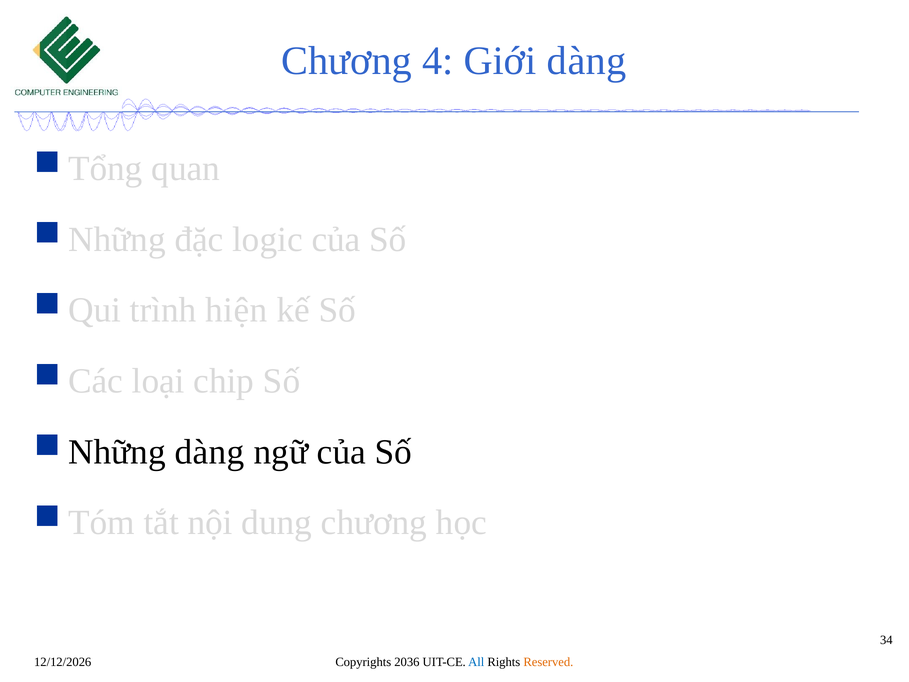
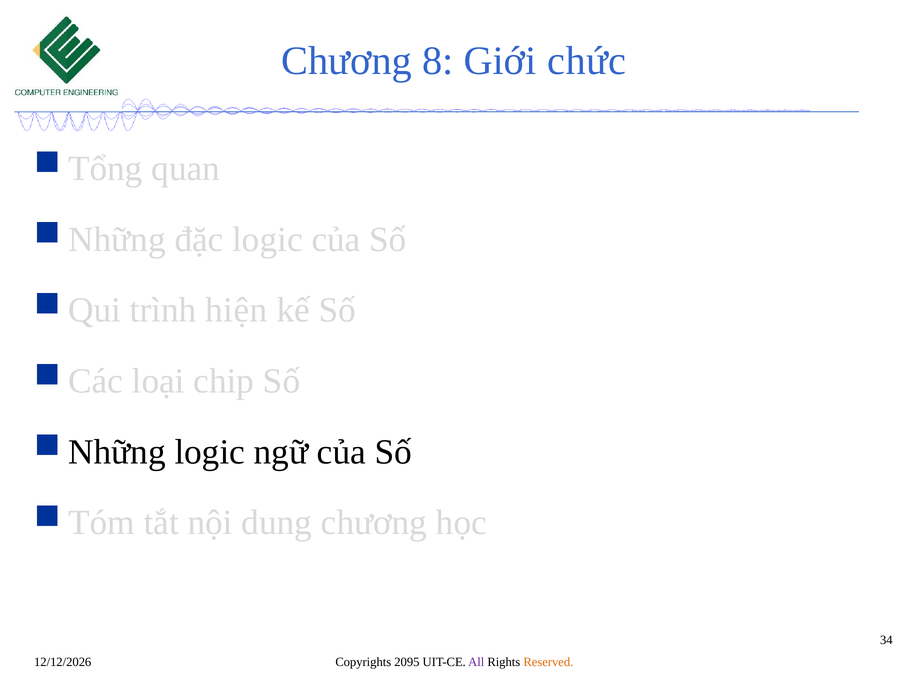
4: 4 -> 8 (438, 61)
Giới dàng: dàng -> chức (587, 61)
dàng: dàng -> logic (210, 452)
2036: 2036 -> 2095 (407, 662)
All colour: blue -> purple (476, 662)
